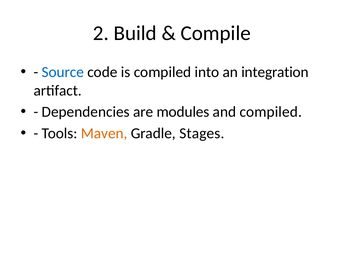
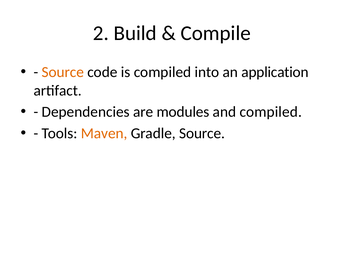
Source colour: blue -> orange (63, 72)
integration: integration -> application (275, 72)
Gradle Stages: Stages -> Source (202, 133)
